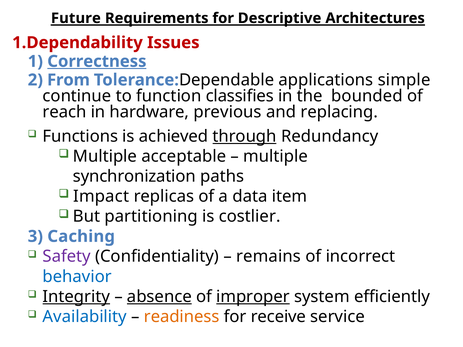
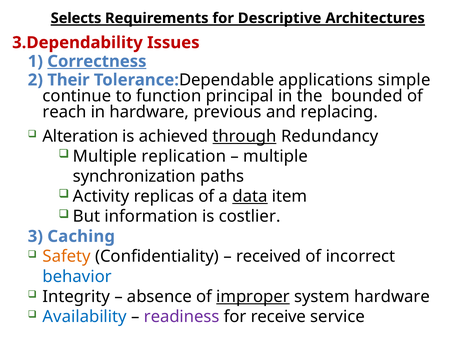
Future: Future -> Selects (76, 18)
1.Dependability: 1.Dependability -> 3.Dependability (77, 43)
From: From -> Their (68, 80)
classifies: classifies -> principal (240, 96)
Functions: Functions -> Alteration (80, 136)
acceptable: acceptable -> replication (184, 156)
Impact: Impact -> Activity (101, 196)
data underline: none -> present (250, 196)
partitioning: partitioning -> information (151, 217)
Safety colour: purple -> orange (67, 257)
remains: remains -> received (269, 257)
Integrity underline: present -> none (76, 297)
absence underline: present -> none (159, 297)
system efficiently: efficiently -> hardware (392, 297)
readiness colour: orange -> purple (182, 317)
